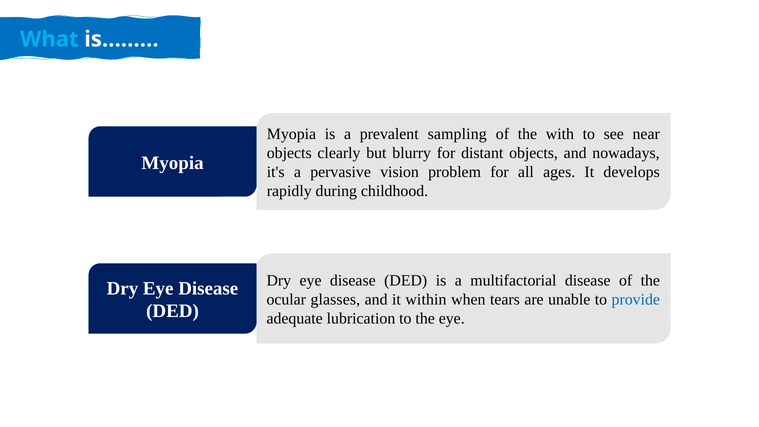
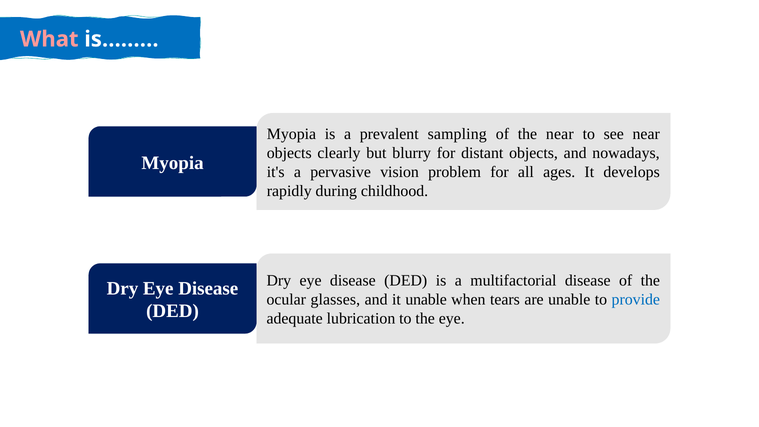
What colour: light blue -> pink (49, 39)
the with: with -> near (560, 134)
it within: within -> unable (426, 300)
